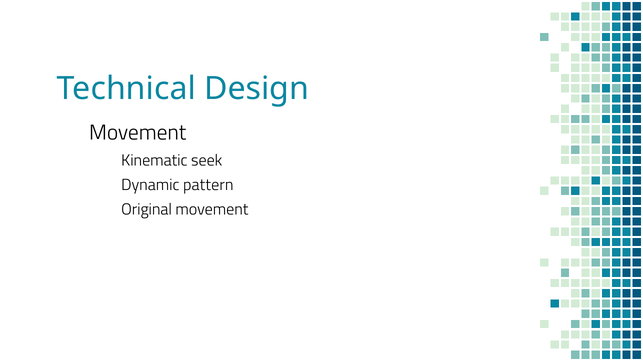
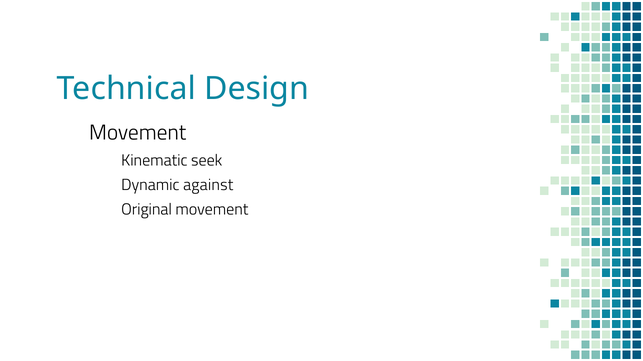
pattern: pattern -> against (208, 185)
